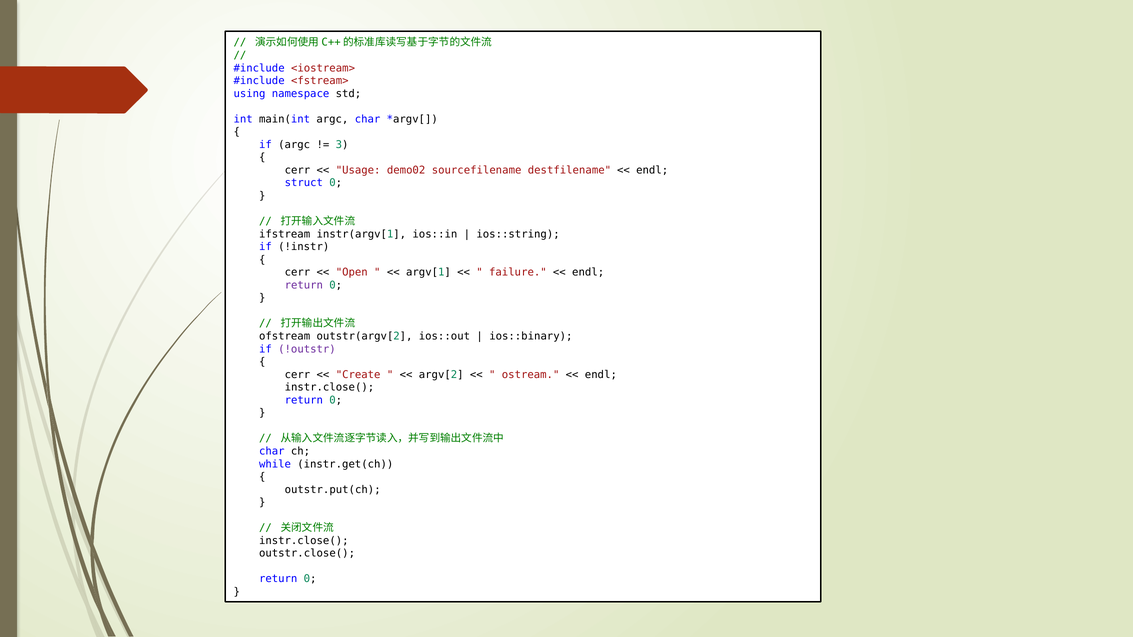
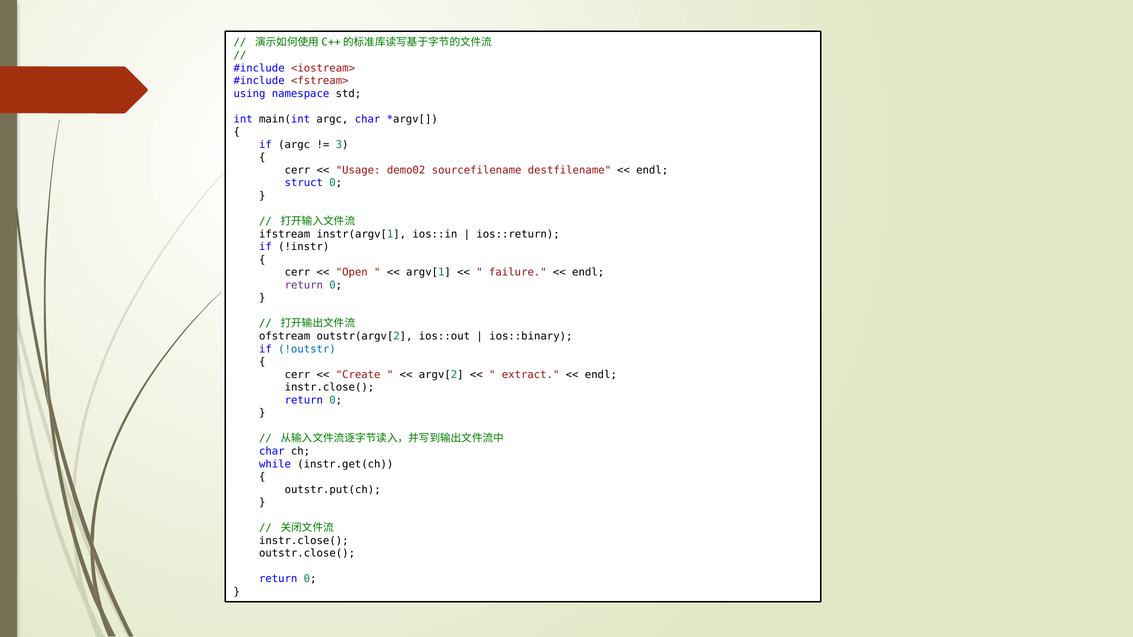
ios::string: ios::string -> ios::return (518, 234)
!outstr colour: purple -> blue (307, 349)
ostream: ostream -> extract (531, 375)
